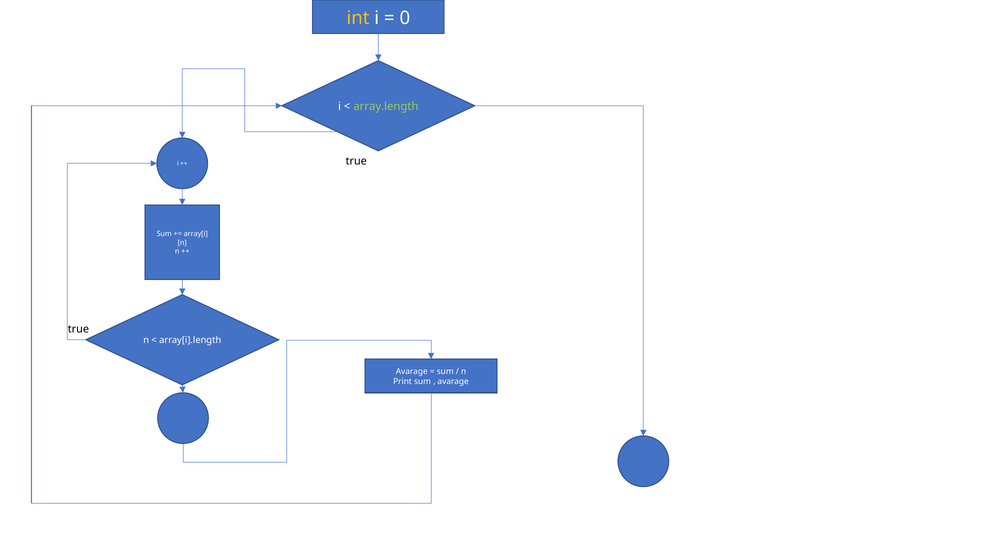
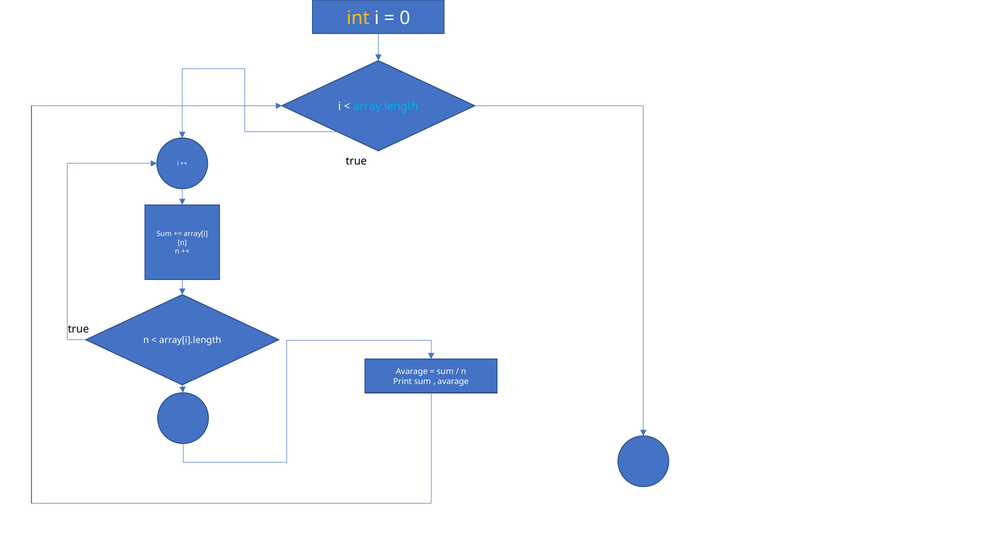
array.length colour: light green -> light blue (386, 107)
